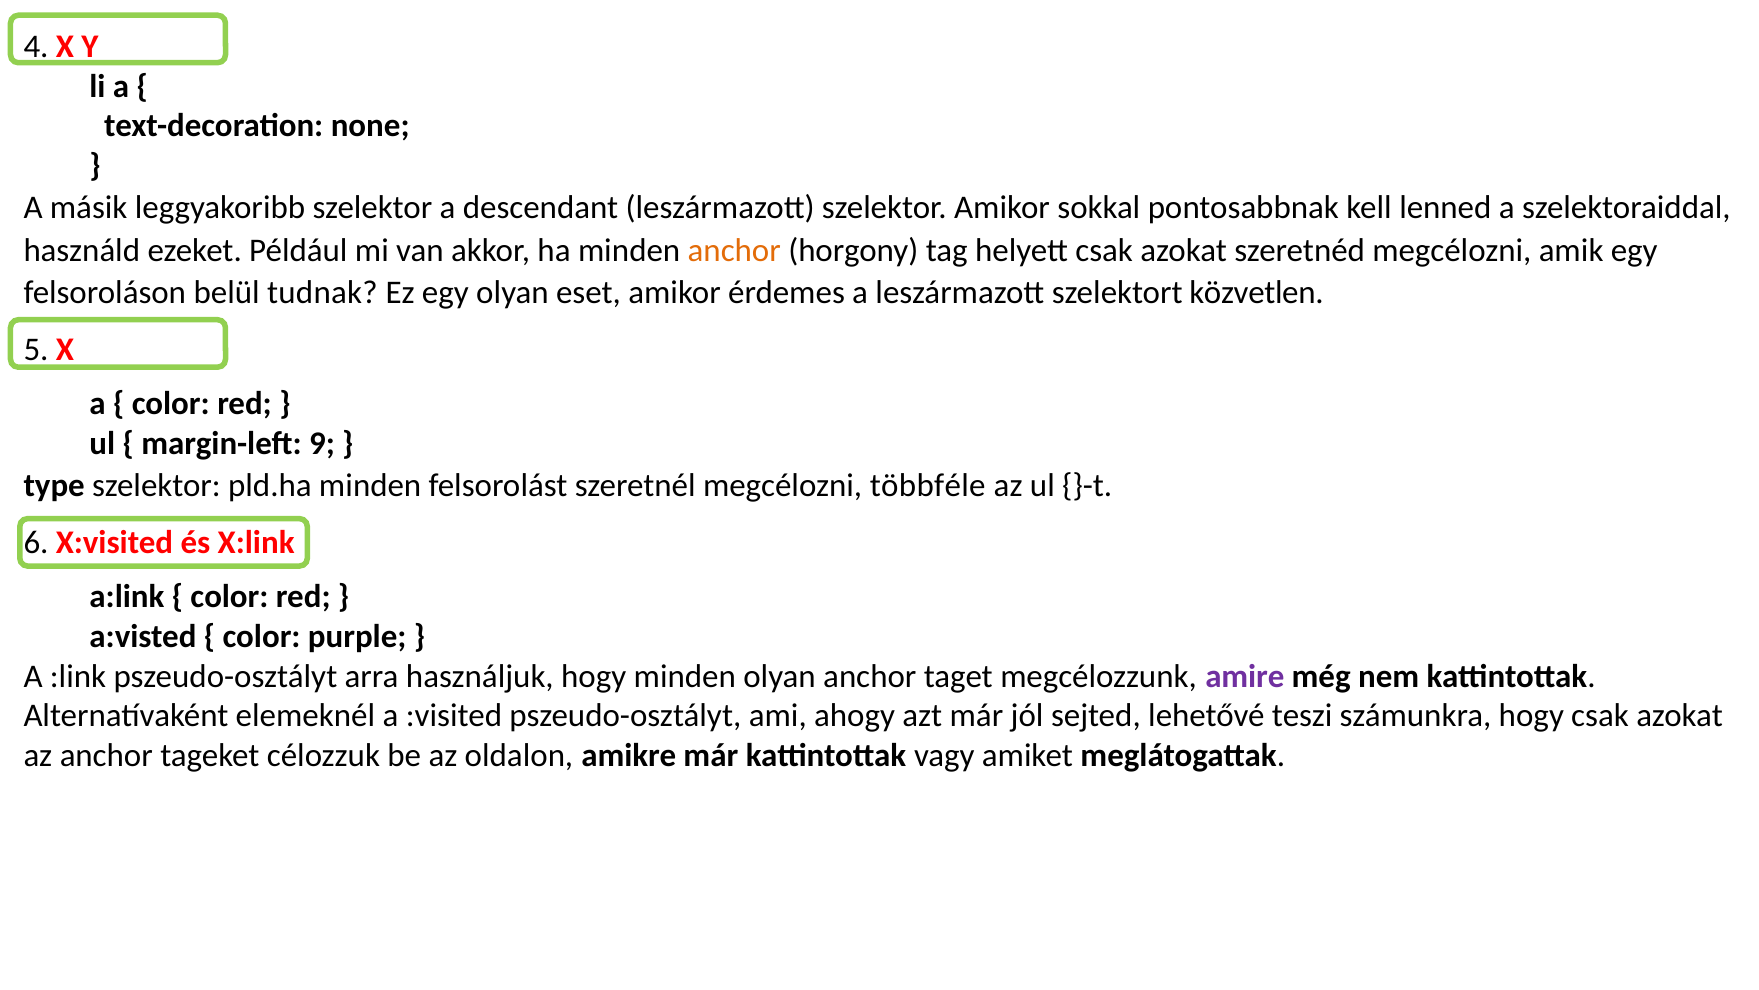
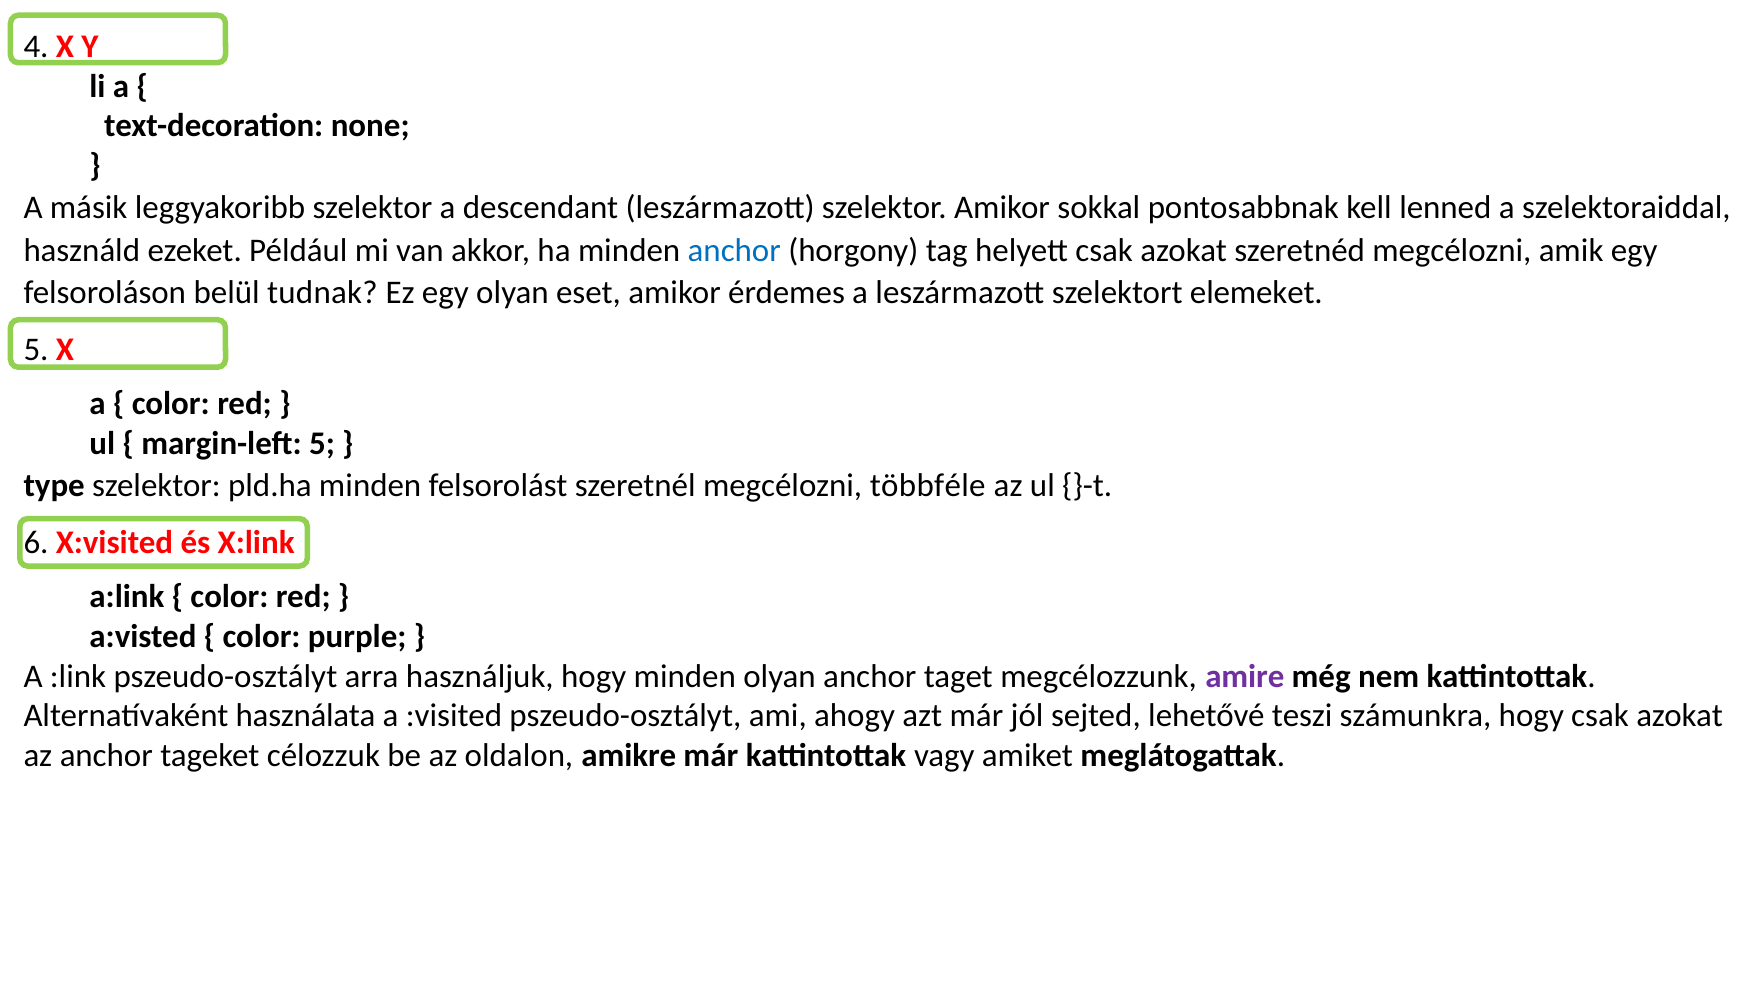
anchor colour: orange -> blue (734, 250)
közvetlen: közvetlen -> elemeket (1256, 292)
margin-left 9: 9 -> 5 (322, 443)
elemeknél: elemeknél -> használata (306, 715)
